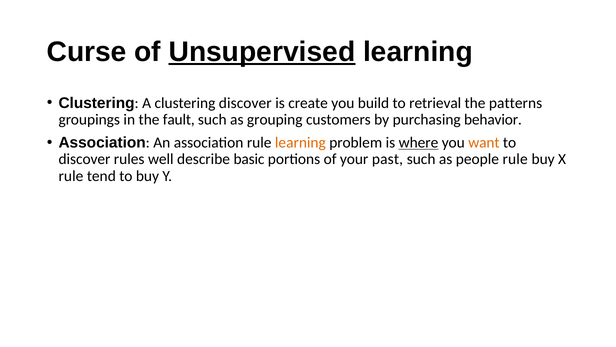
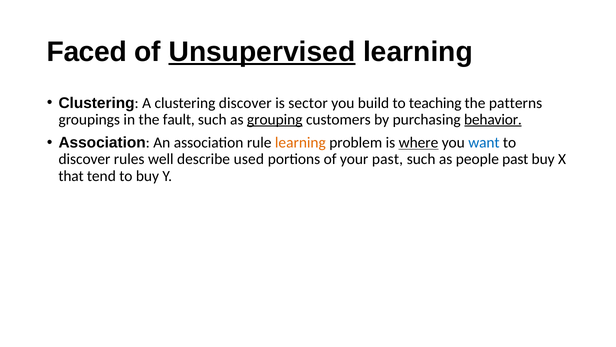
Curse: Curse -> Faced (87, 52)
create: create -> sector (308, 103)
retrieval: retrieval -> teaching (435, 103)
grouping underline: none -> present (275, 119)
behavior underline: none -> present (493, 119)
want colour: orange -> blue (484, 142)
basic: basic -> used (249, 159)
people rule: rule -> past (515, 159)
rule: rule -> that (71, 176)
